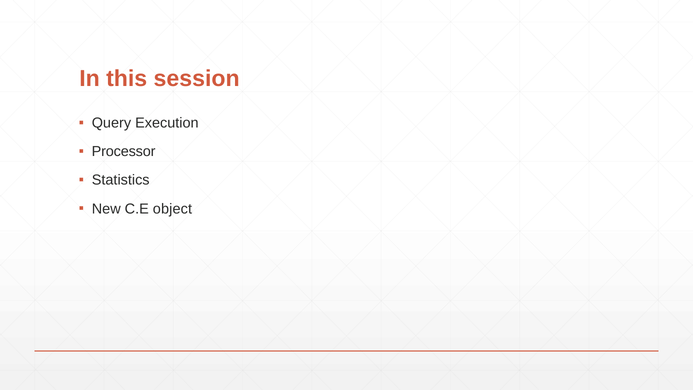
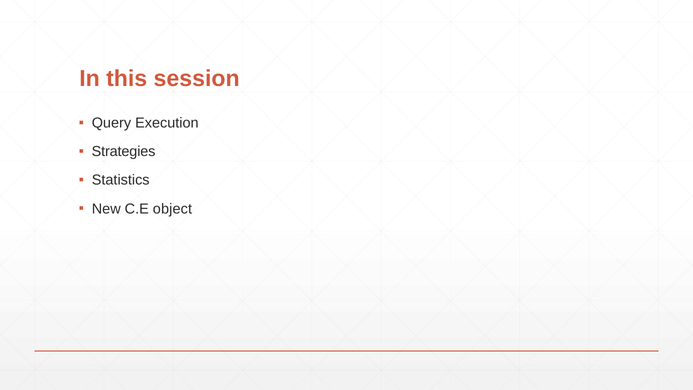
Processor: Processor -> Strategies (124, 152)
